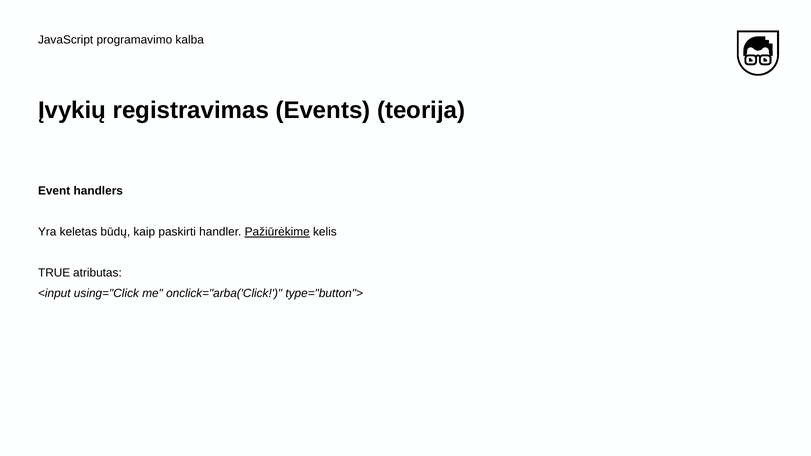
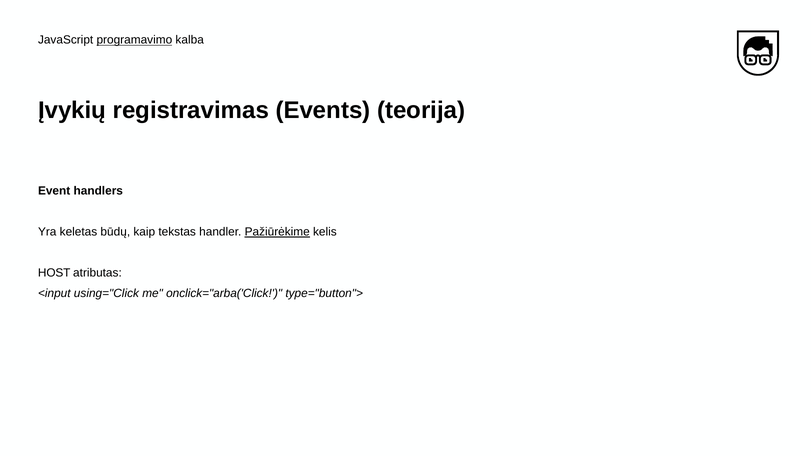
programavimo underline: none -> present (134, 40)
paskirti: paskirti -> tekstas (177, 232)
TRUE: TRUE -> HOST (54, 273)
